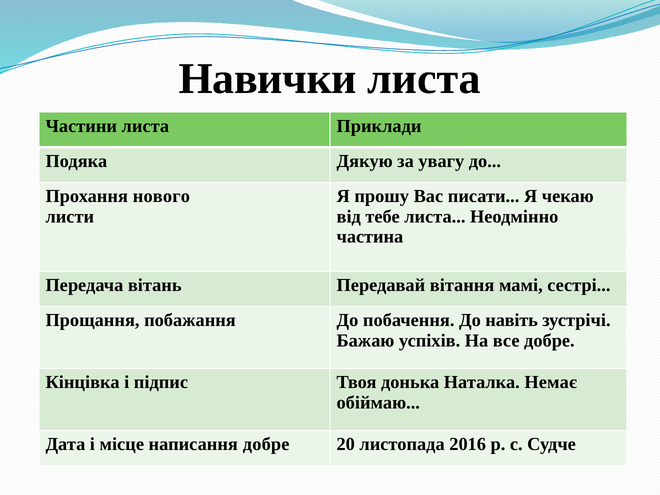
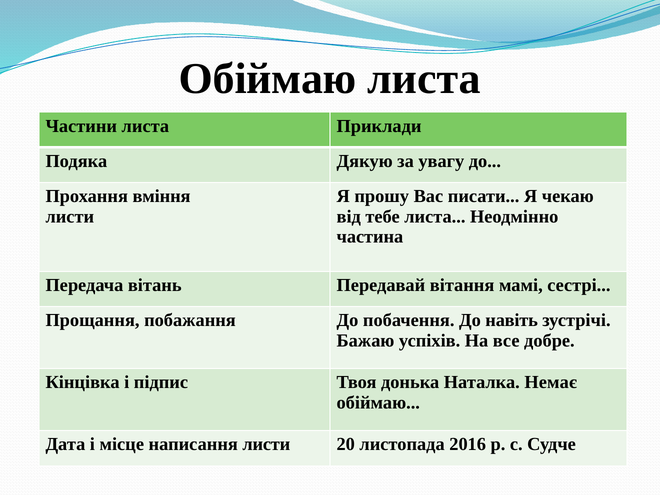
Навички: Навички -> Обіймаю (268, 79)
нового: нового -> вміння (162, 196)
написання добре: добре -> листи (266, 444)
